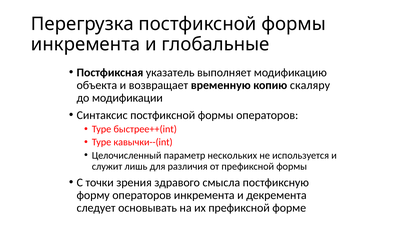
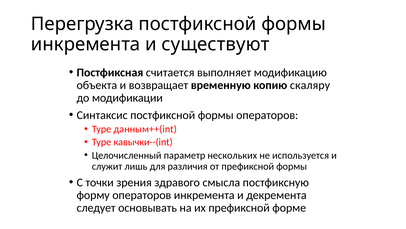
глобальные: глобальные -> существуют (215, 44)
указатель: указатель -> считается (170, 72)
быстрее++(int: быстрее++(int -> данным++(int (145, 129)
